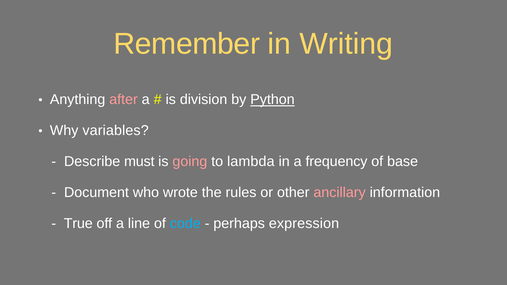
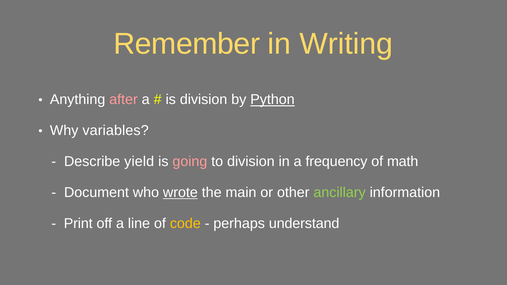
must: must -> yield (139, 162)
to lambda: lambda -> division (251, 162)
base: base -> math (403, 162)
wrote underline: none -> present (180, 193)
rules: rules -> main (241, 193)
ancillary colour: pink -> light green (340, 193)
True: True -> Print (78, 224)
code colour: light blue -> yellow (185, 224)
expression: expression -> understand (304, 224)
